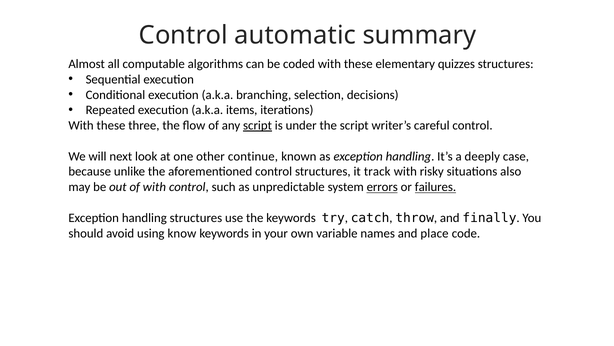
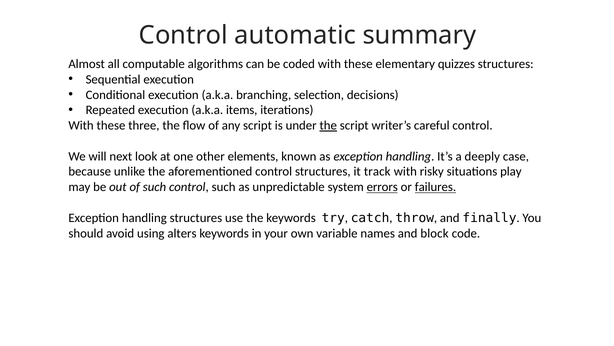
script underline: present -> none (258, 125)
the underline: none -> present (328, 125)
continue: continue -> elements (253, 156)
also: also -> play (511, 171)
of with: with -> such (155, 187)
know: know -> alters (182, 233)
place: place -> block (435, 233)
